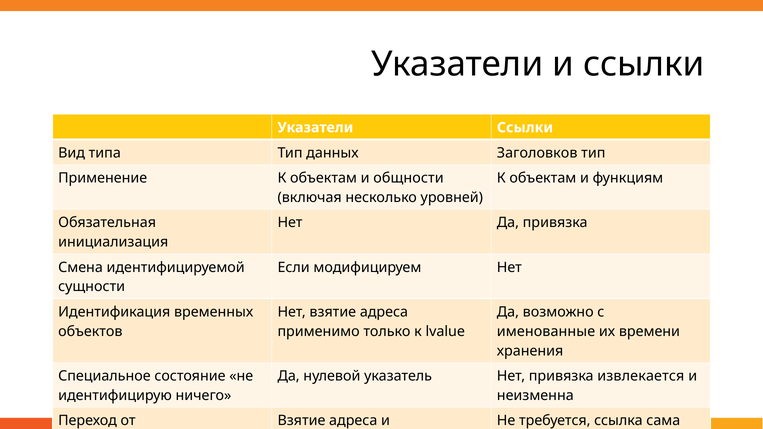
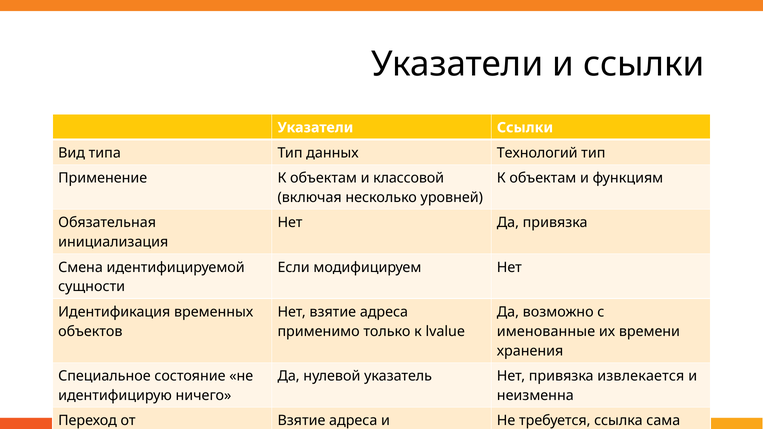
Заголовков: Заголовков -> Технологий (537, 153)
общности: общности -> классовой (409, 178)
